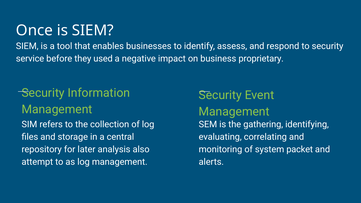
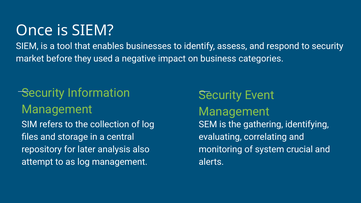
service: service -> market (30, 59)
proprietary: proprietary -> categories (261, 59)
packet: packet -> crucial (300, 149)
